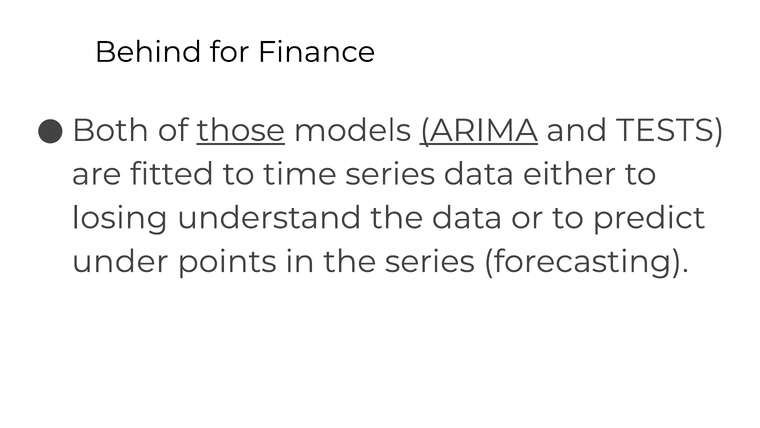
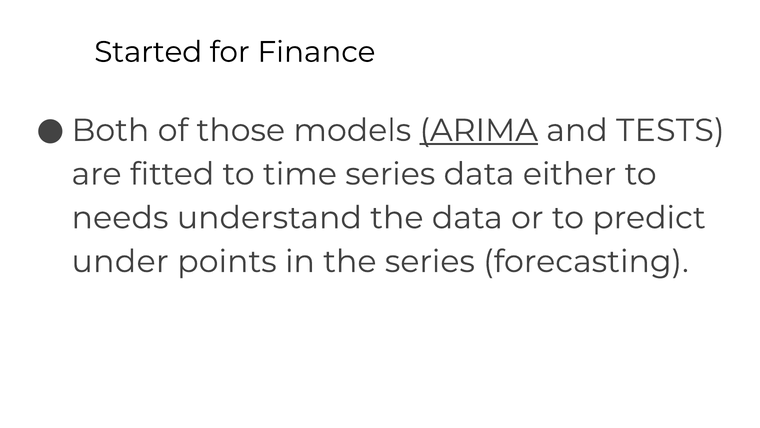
Behind: Behind -> Started (148, 52)
those underline: present -> none (241, 130)
losing: losing -> needs (120, 218)
